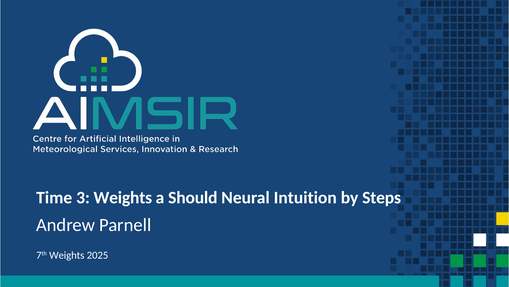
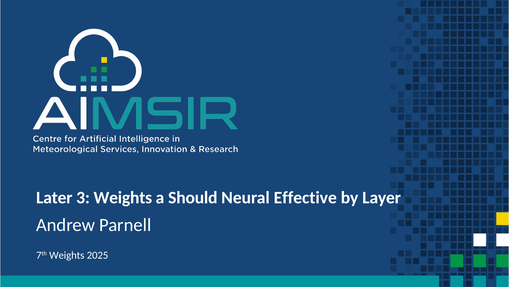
Time: Time -> Later (54, 197)
Intuition: Intuition -> Effective (305, 197)
Steps: Steps -> Layer (382, 197)
